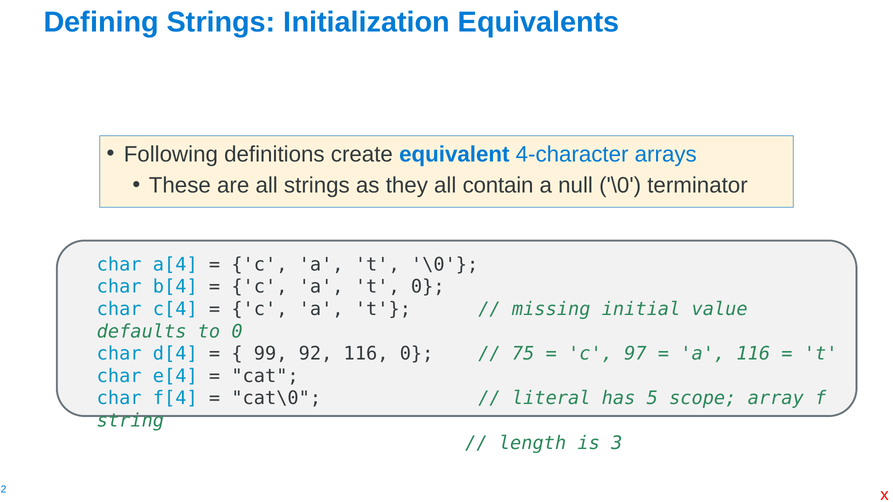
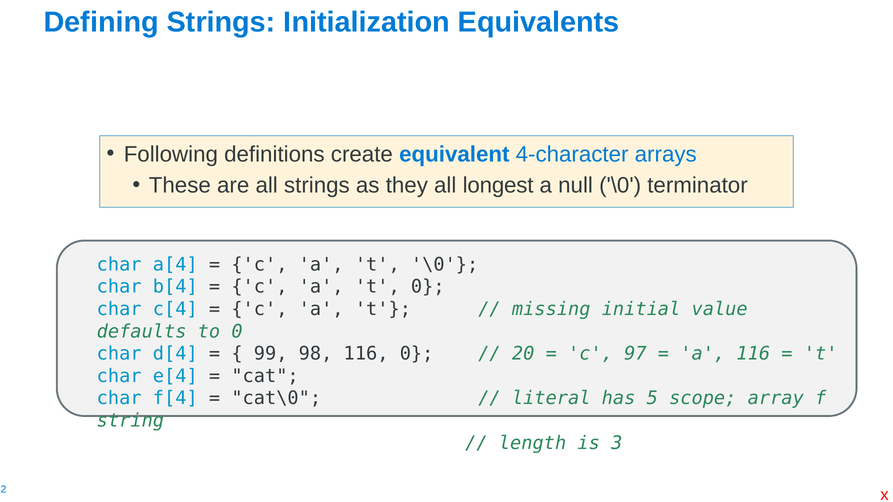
contain: contain -> longest (498, 186)
92: 92 -> 98 (316, 354)
75: 75 -> 20 (523, 354)
